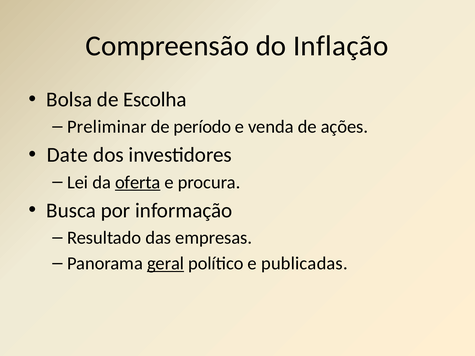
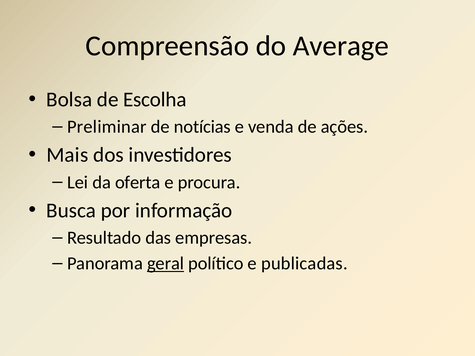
Inflação: Inflação -> Average (341, 46)
período: período -> notícias (202, 127)
Date: Date -> Mais (67, 155)
oferta underline: present -> none (138, 182)
